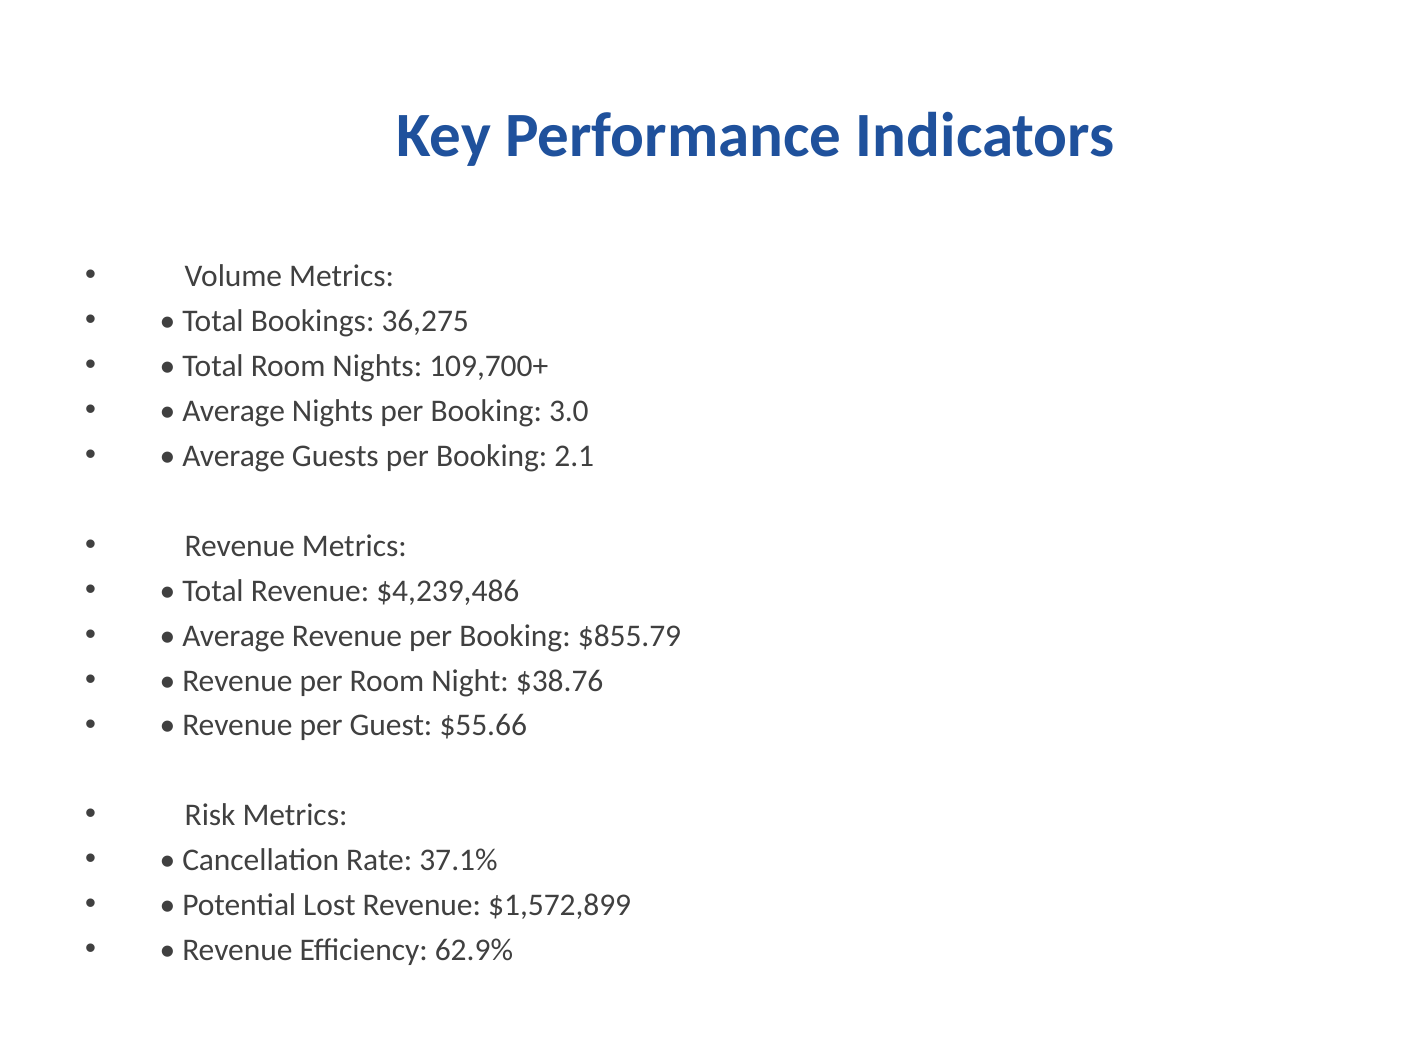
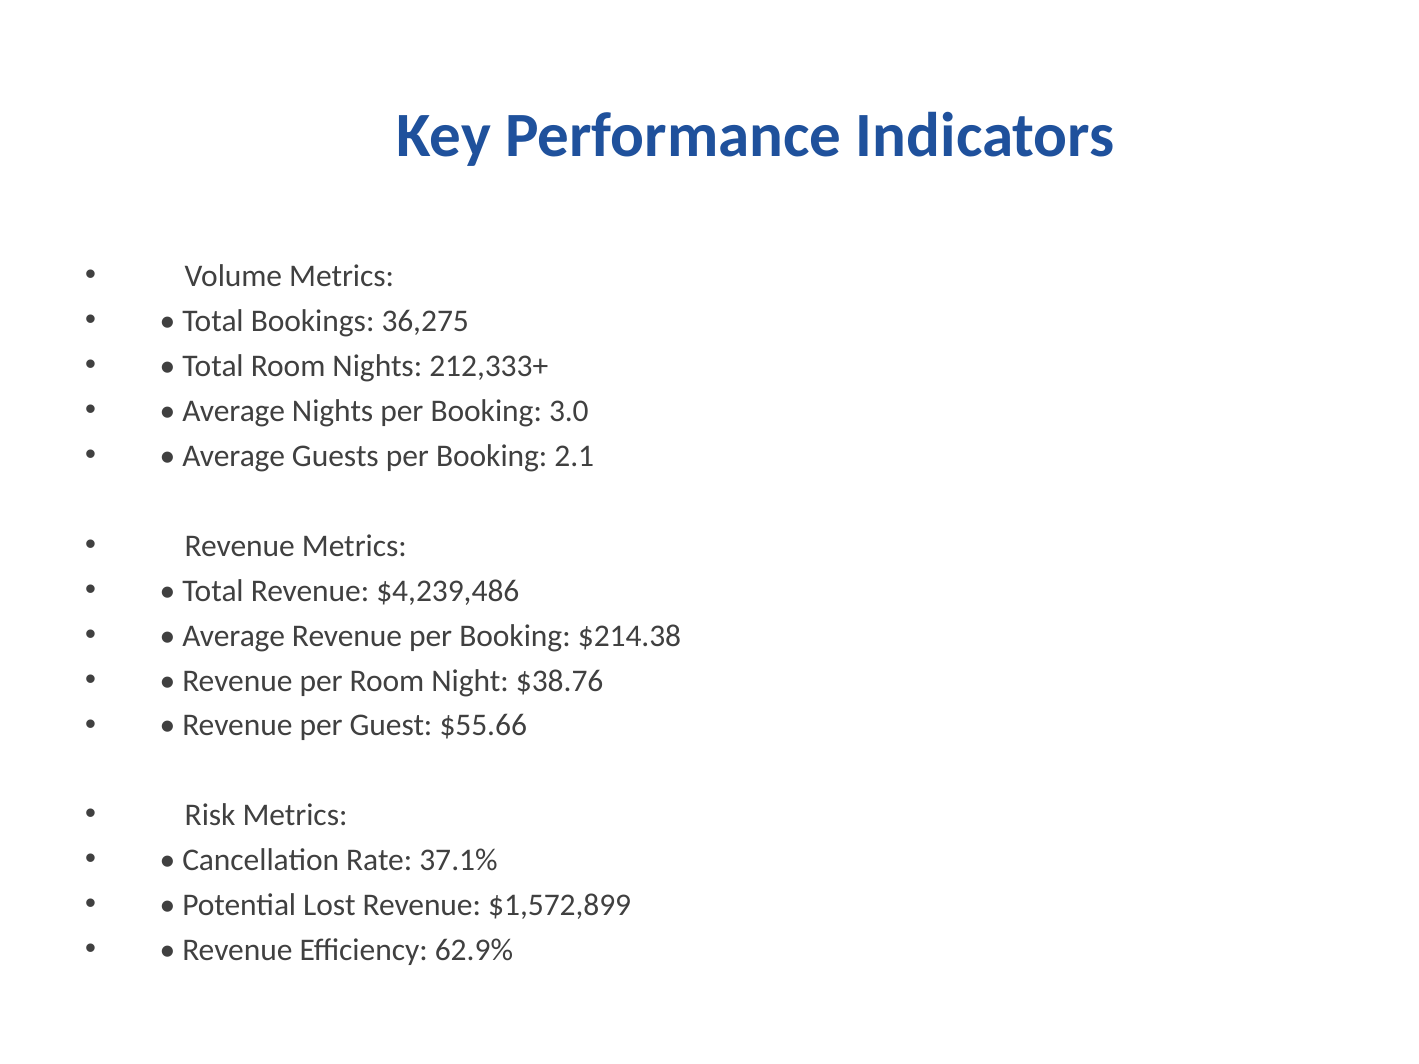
109,700+: 109,700+ -> 212,333+ (489, 366)
$855.79: $855.79 -> $214.38 (630, 636)
